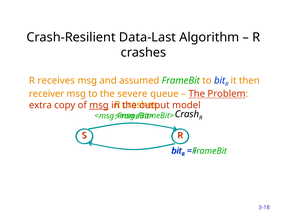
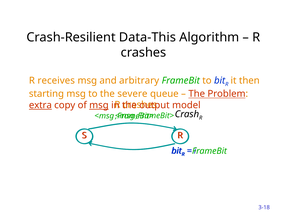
Data-Last: Data-Last -> Data-This (147, 37)
assumed: assumed -> arbitrary (139, 81)
receiver: receiver -> starting (46, 94)
extra underline: none -> present (40, 105)
